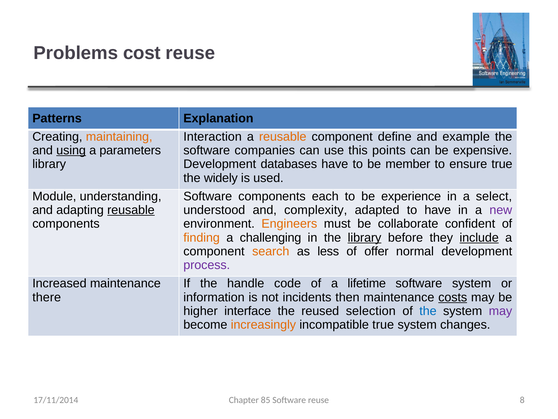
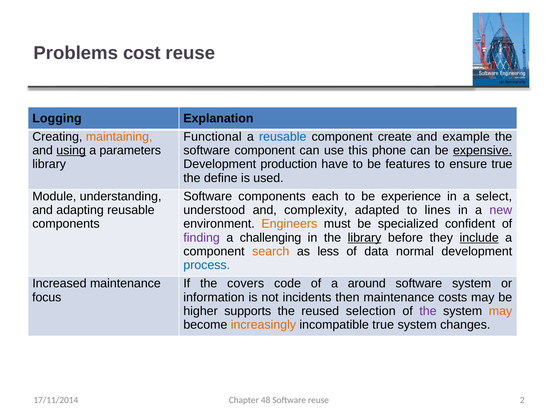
Patterns: Patterns -> Logging (57, 118)
Interaction: Interaction -> Functional (213, 136)
reusable colour: orange -> blue (283, 136)
define: define -> create (395, 136)
software companies: companies -> component (265, 150)
points: points -> phone (389, 150)
expensive underline: none -> present (483, 150)
databases: databases -> production (289, 164)
member: member -> features (408, 164)
widely: widely -> define (221, 178)
reusable underline: present -> none (131, 210)
to have: have -> lines (438, 210)
collaborate: collaborate -> specialized (408, 224)
finding colour: orange -> purple (202, 237)
offer: offer -> data (376, 251)
process colour: purple -> blue (207, 265)
handle: handle -> covers (246, 283)
lifetime: lifetime -> around (367, 283)
there: there -> focus (47, 297)
costs underline: present -> none (453, 297)
interface: interface -> supports (248, 311)
the colour: blue -> purple (428, 311)
may colour: purple -> orange (501, 311)
85: 85 -> 48 (266, 400)
8: 8 -> 2 (522, 400)
